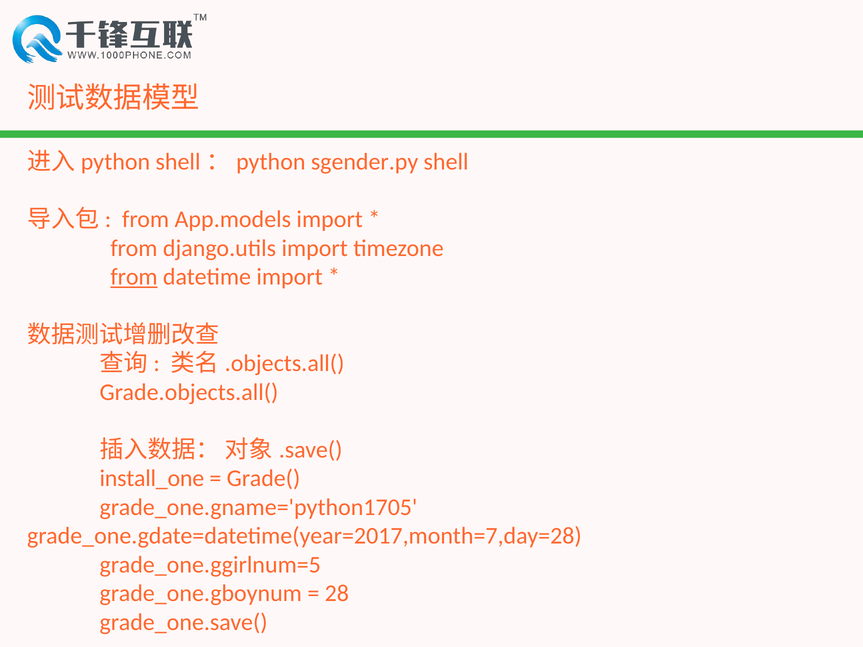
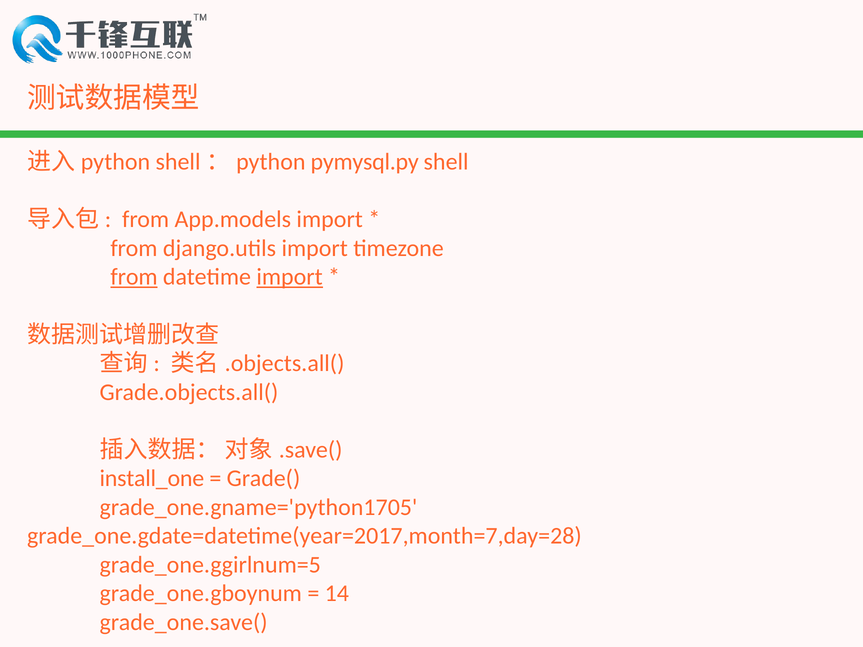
sgender.py: sgender.py -> pymysql.py (365, 162)
import underline: none -> present (290, 277)
28: 28 -> 14 (337, 594)
